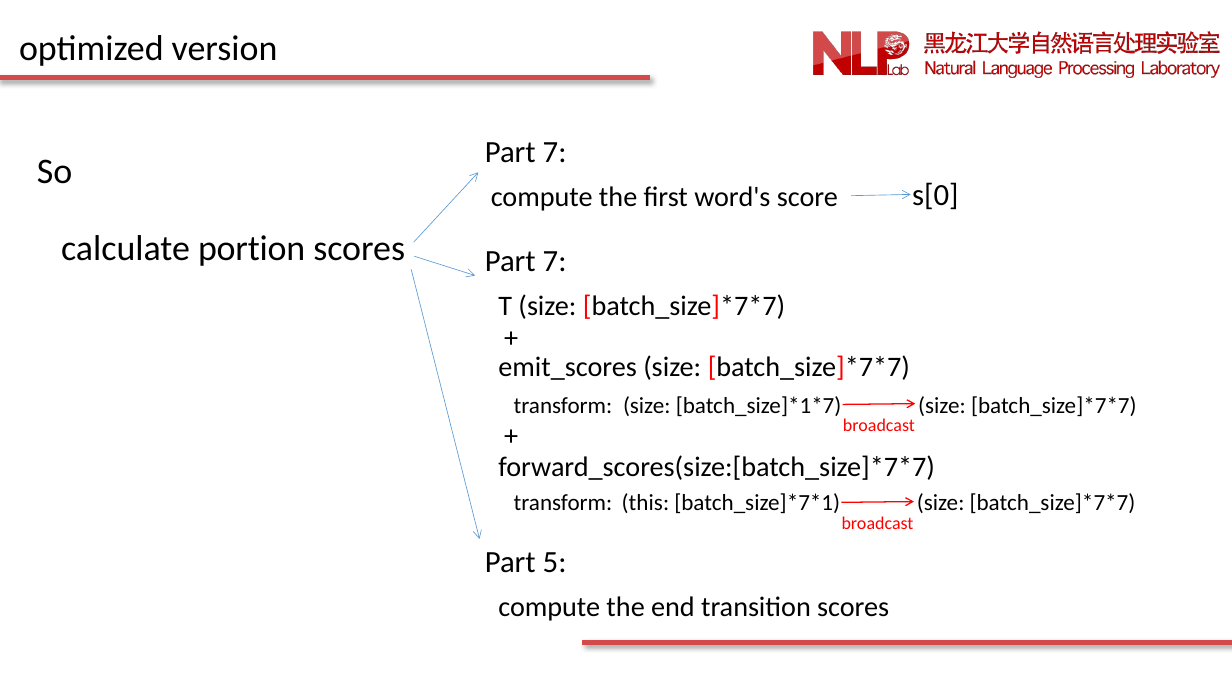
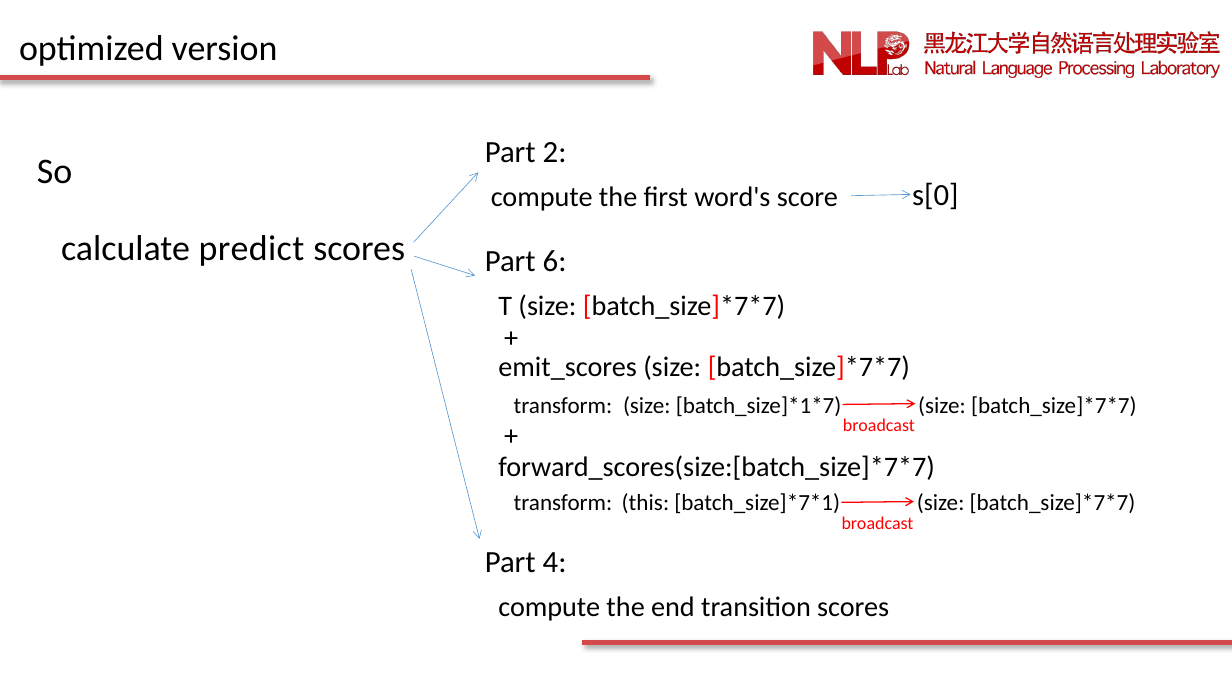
7: 7 -> 2 (555, 152)
portion: portion -> predict (251, 249)
7: 7 -> 6 (555, 262)
5: 5 -> 4 (555, 563)
